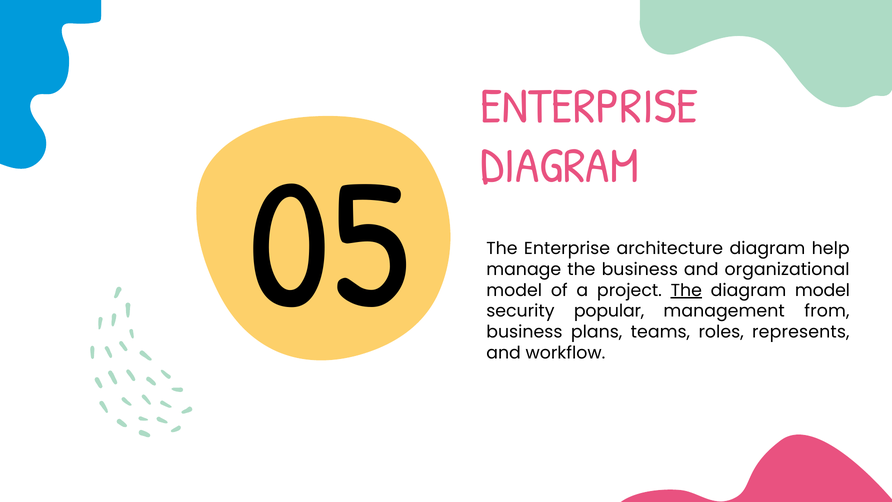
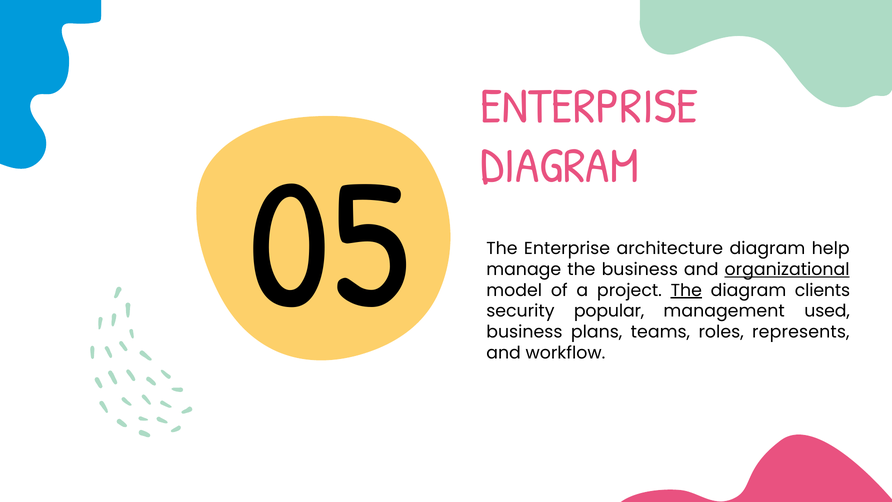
organizational underline: none -> present (787, 269)
diagram model: model -> clients (822, 290)
from: from -> used (827, 311)
